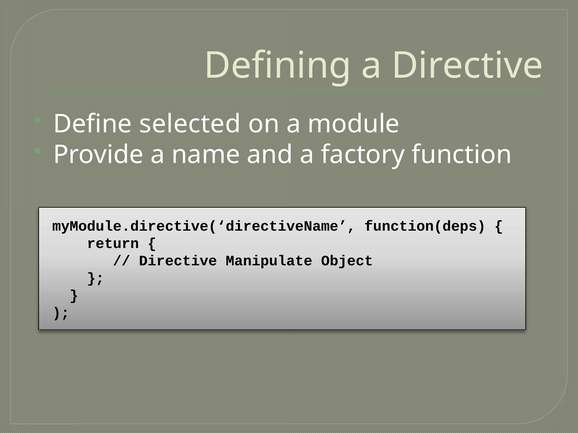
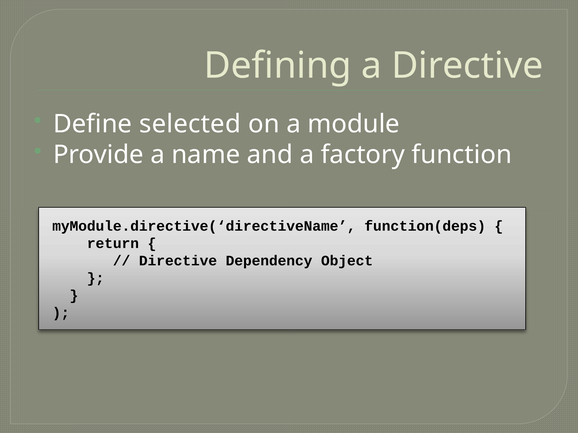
Manipulate: Manipulate -> Dependency (269, 261)
